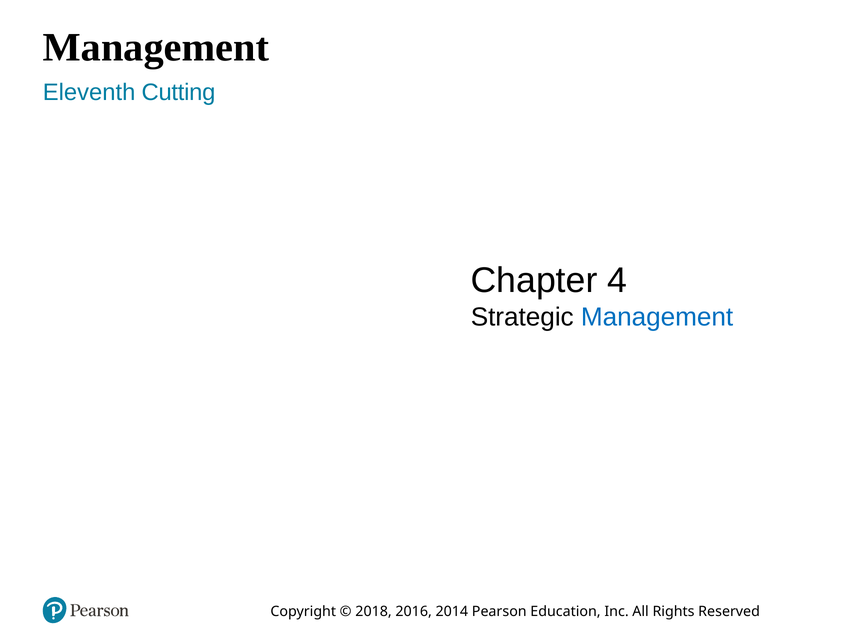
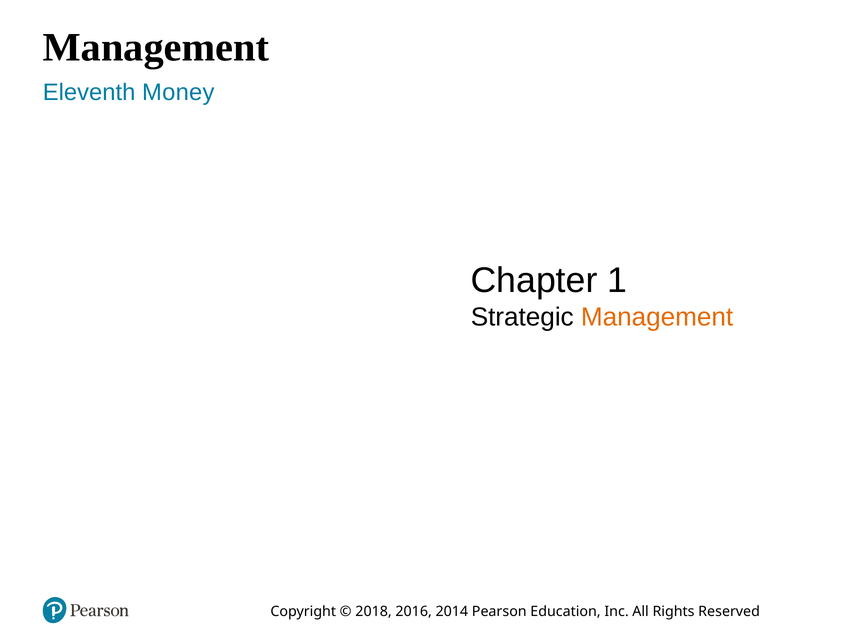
Cutting: Cutting -> Money (178, 92)
4: 4 -> 1 (617, 281)
Management colour: blue -> orange (657, 317)
